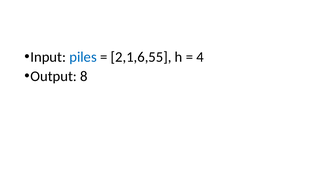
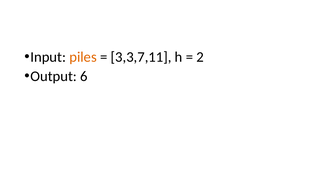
piles colour: blue -> orange (83, 57)
2,1,6,55: 2,1,6,55 -> 3,3,7,11 (141, 57)
4: 4 -> 2 (200, 57)
8: 8 -> 6 (84, 76)
